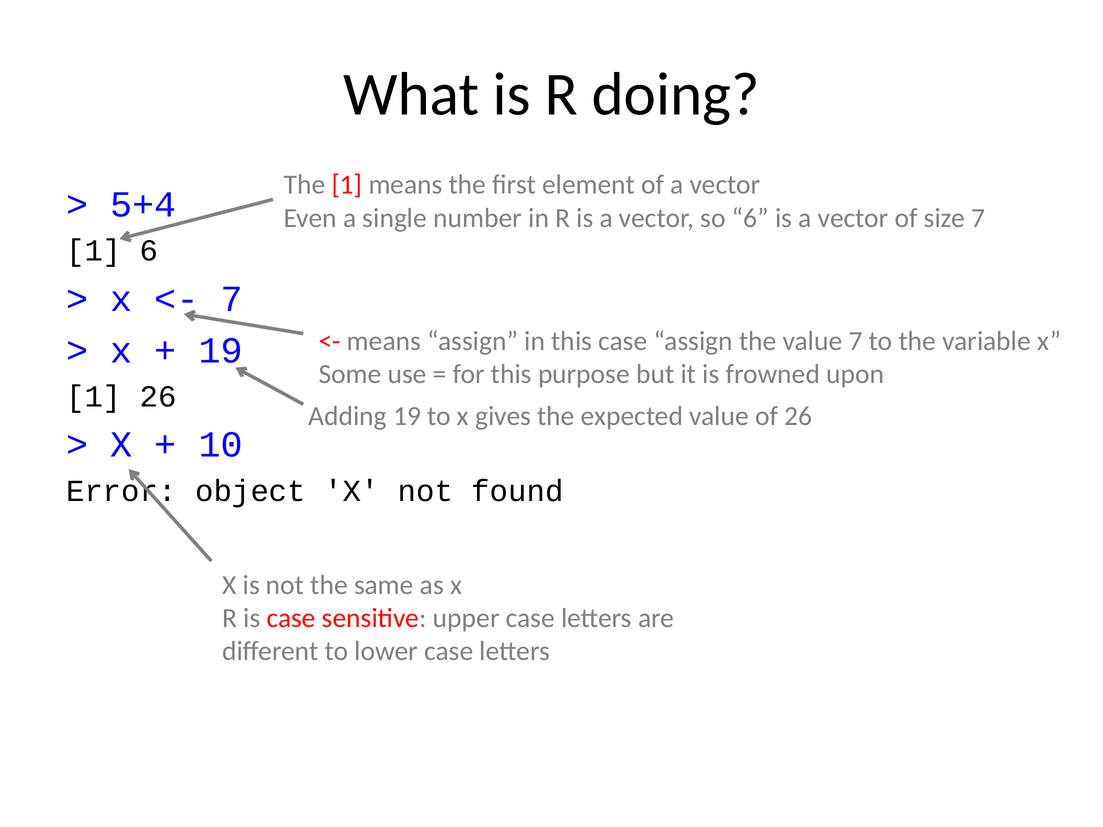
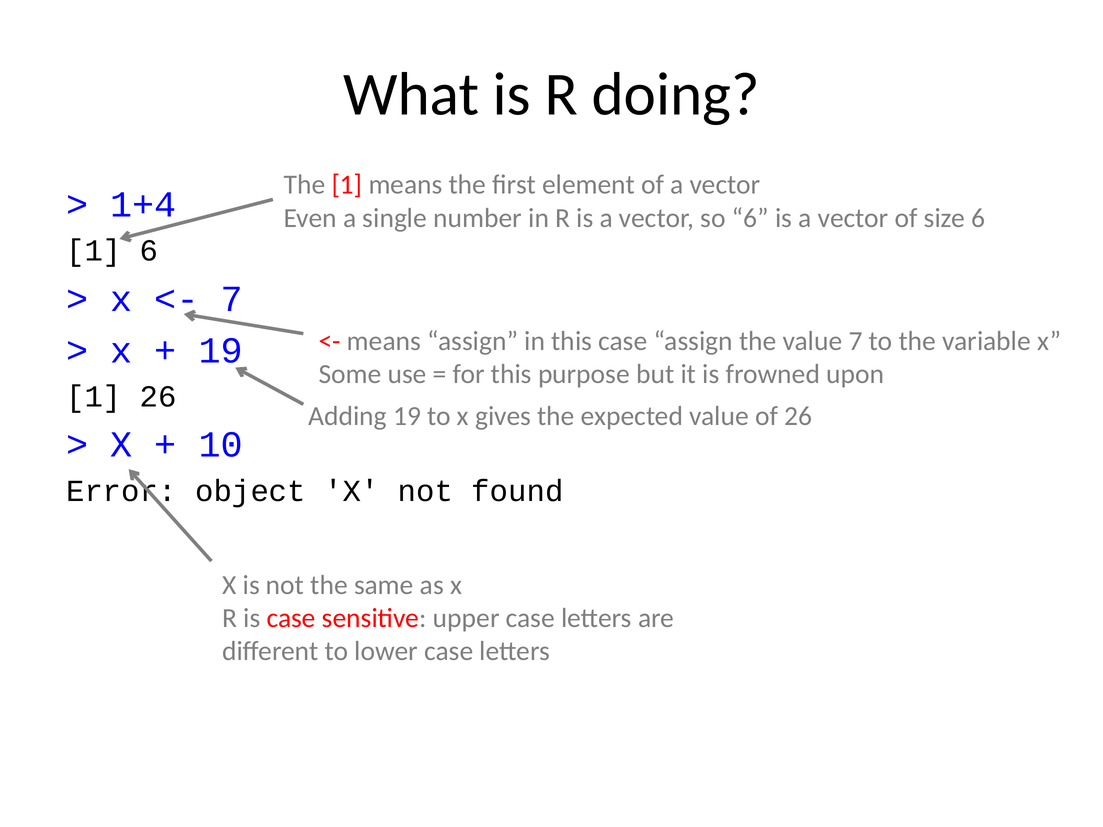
5+4: 5+4 -> 1+4 (143, 205)
size 7: 7 -> 6 (978, 218)
